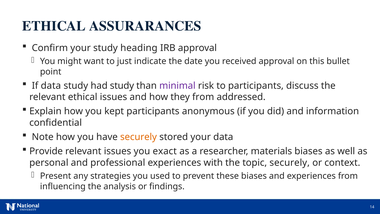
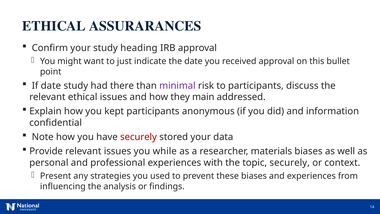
If data: data -> date (51, 86)
had study: study -> there (122, 86)
they from: from -> main (203, 97)
securely colour: orange -> red (139, 137)
exact: exact -> while (165, 151)
